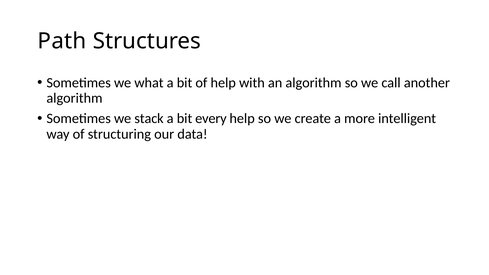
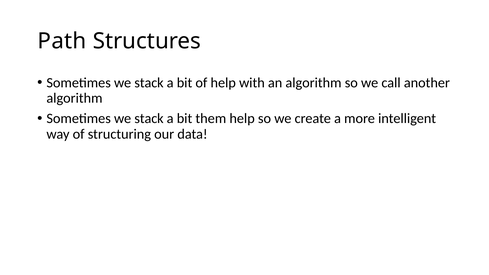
what: what -> stack (149, 83)
every: every -> them (211, 119)
